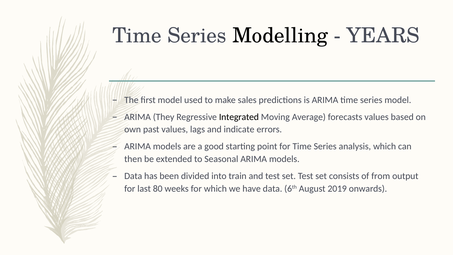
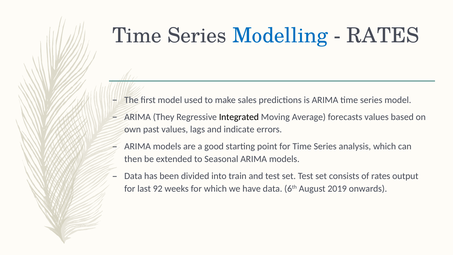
Modelling colour: black -> blue (280, 36)
YEARS: YEARS -> RATES (383, 36)
of from: from -> rates (381, 176)
80: 80 -> 92 (158, 189)
